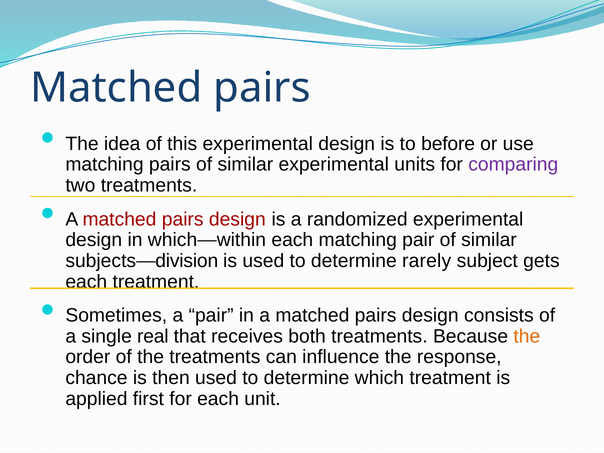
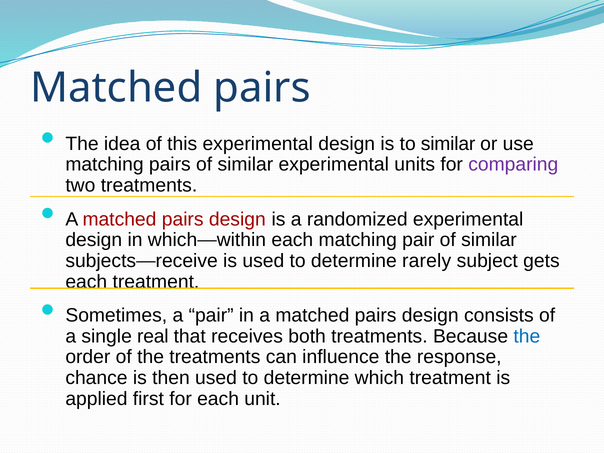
to before: before -> similar (448, 144)
division: division -> receive (187, 261)
the colour: orange -> blue (527, 336)
